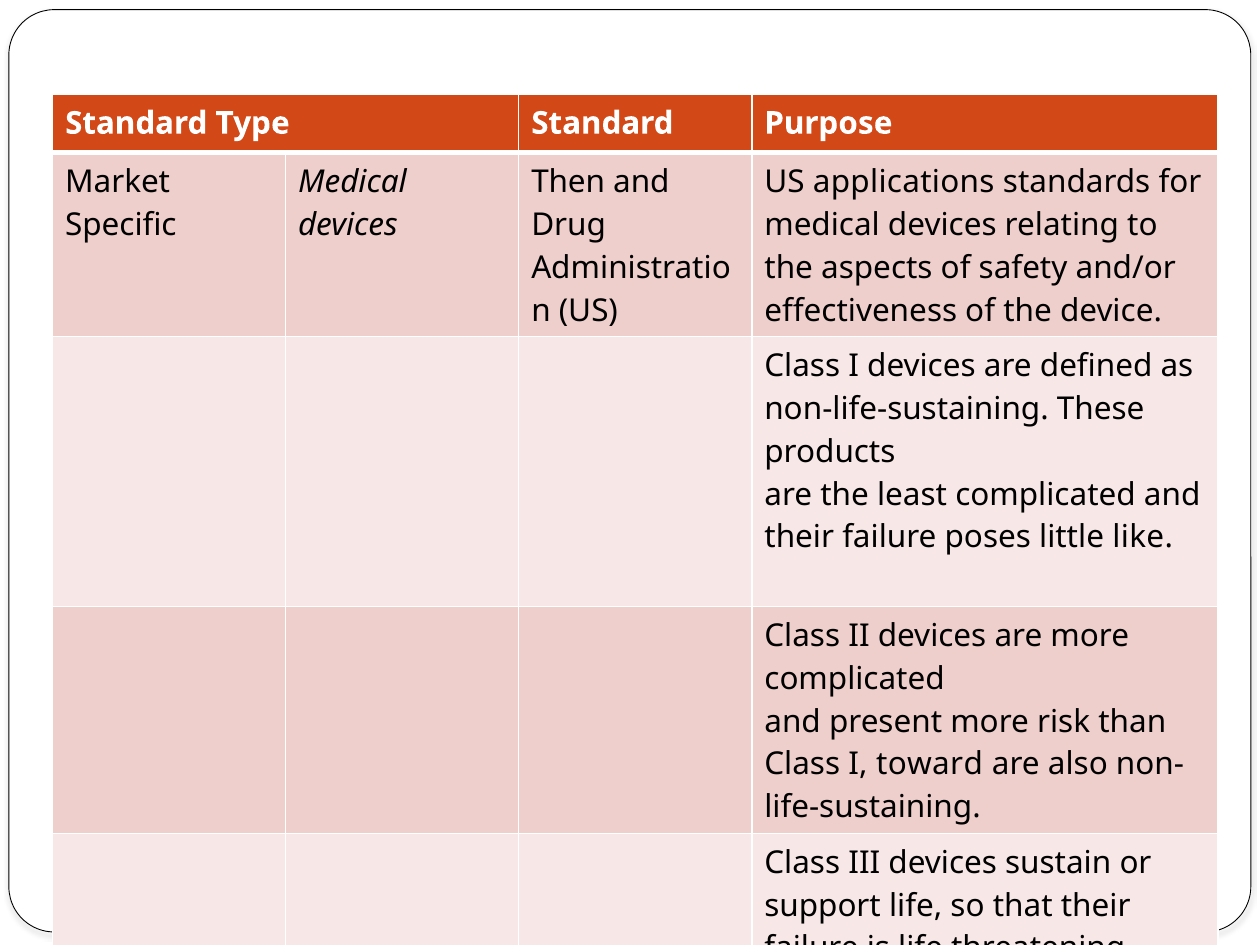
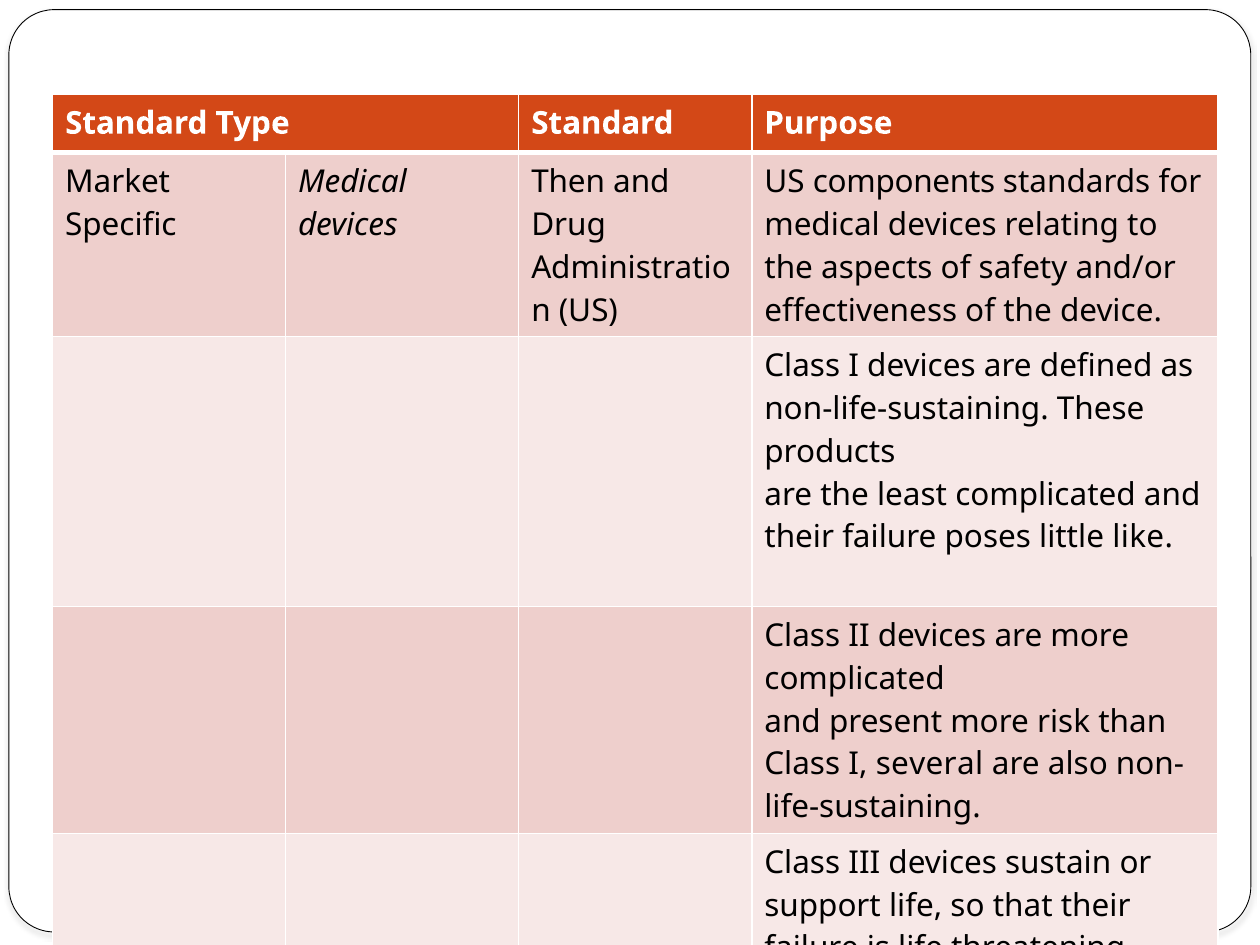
applications: applications -> components (904, 182)
toward: toward -> several (929, 765)
